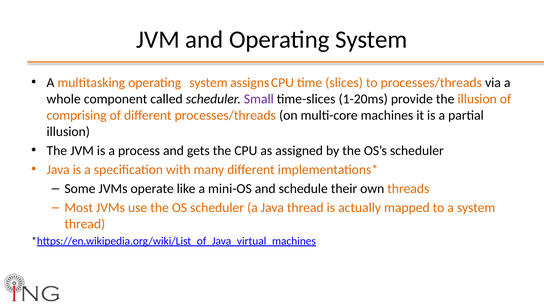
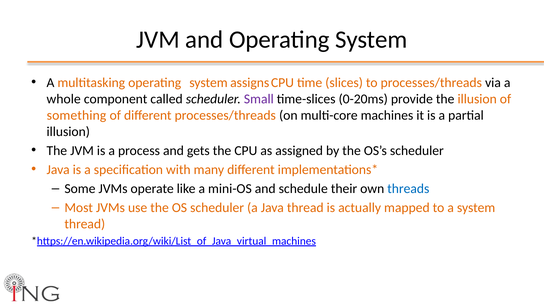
1-20ms: 1-20ms -> 0-20ms (363, 99)
comprising: comprising -> something (76, 115)
threads colour: orange -> blue (408, 189)
